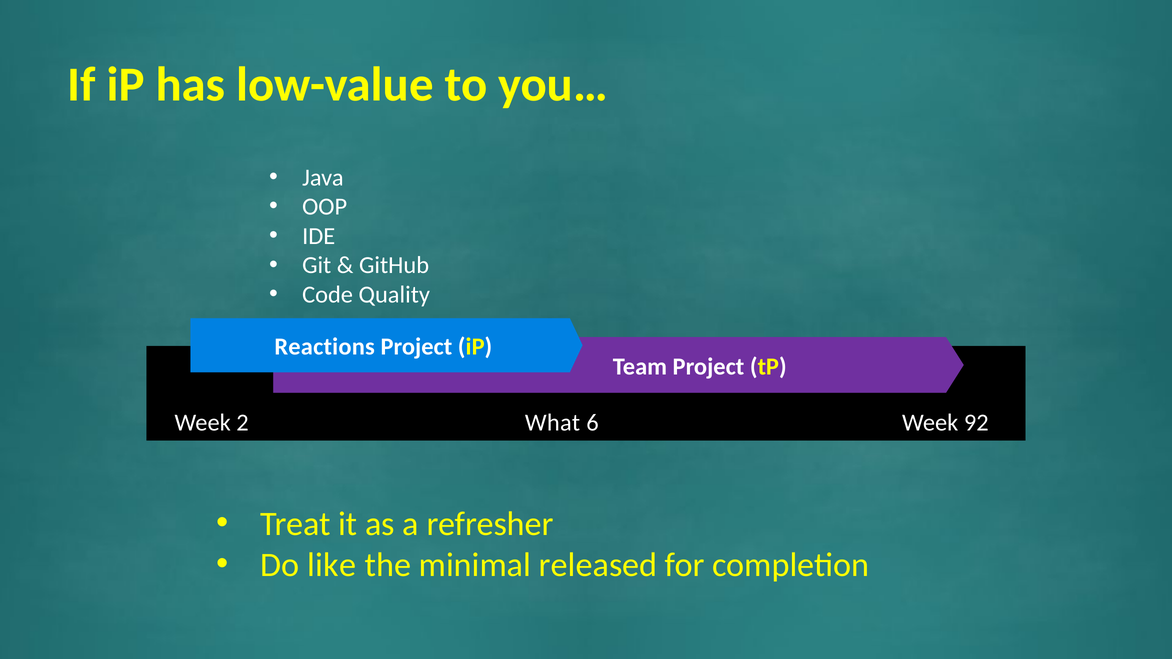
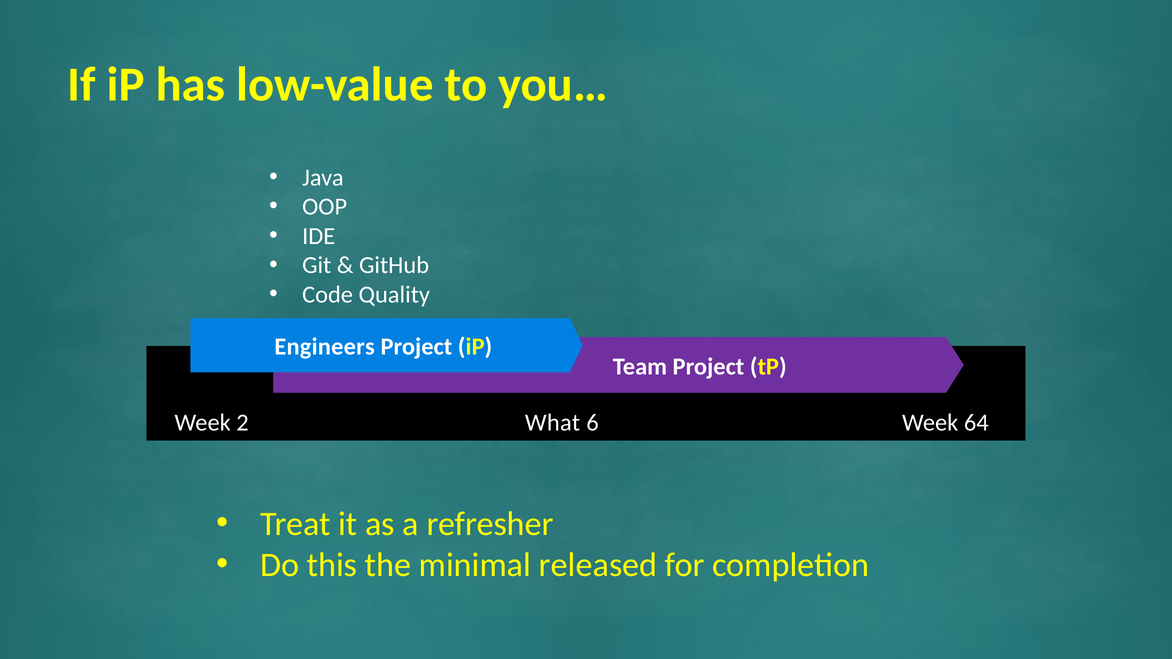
Reactions: Reactions -> Engineers (325, 347)
92: 92 -> 64 (976, 423)
like: like -> this (332, 565)
